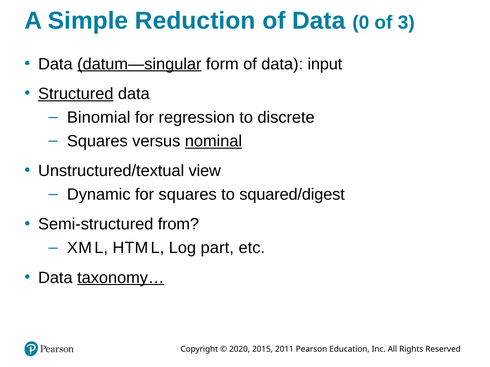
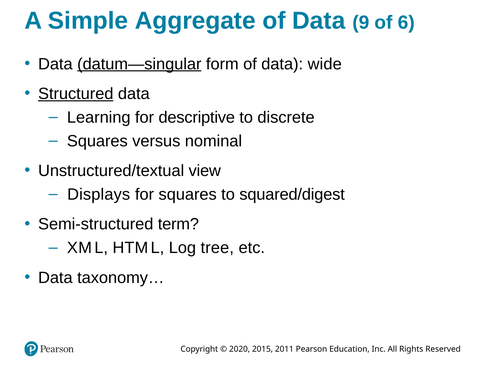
Reduction: Reduction -> Aggregate (195, 21)
0: 0 -> 9 (361, 22)
3: 3 -> 6 (406, 22)
input: input -> wide (325, 64)
Binomial: Binomial -> Learning (99, 118)
regression: regression -> descriptive (197, 118)
nominal underline: present -> none (213, 141)
Dynamic: Dynamic -> Displays (99, 195)
from: from -> term (178, 225)
part: part -> tree (217, 248)
taxonomy… underline: present -> none (121, 278)
